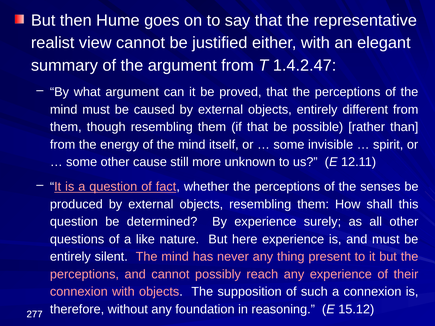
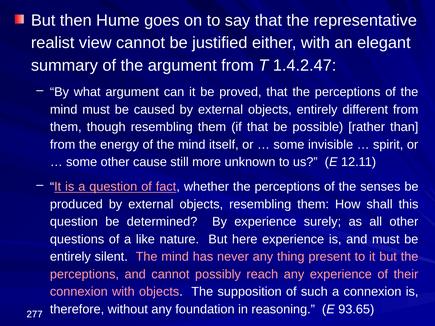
15.12: 15.12 -> 93.65 (356, 309)
